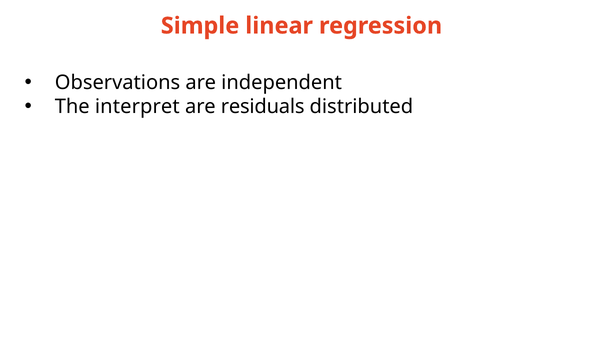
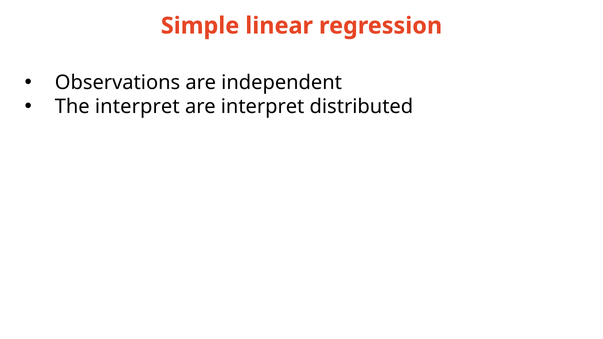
are residuals: residuals -> interpret (263, 107)
